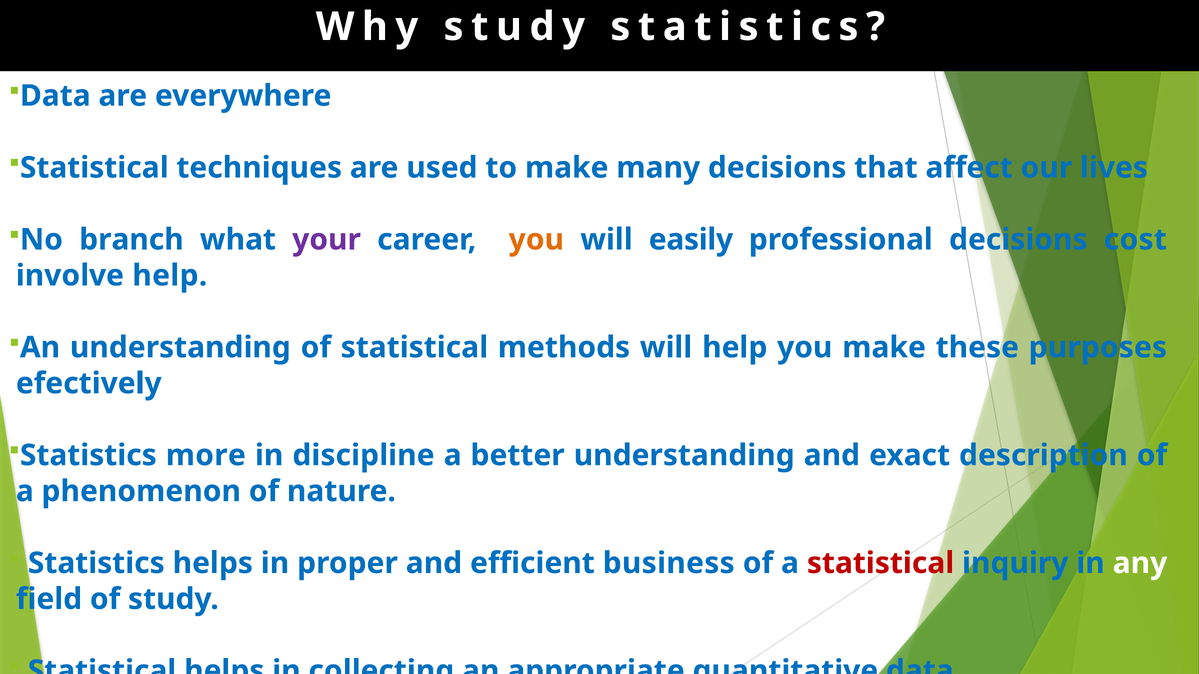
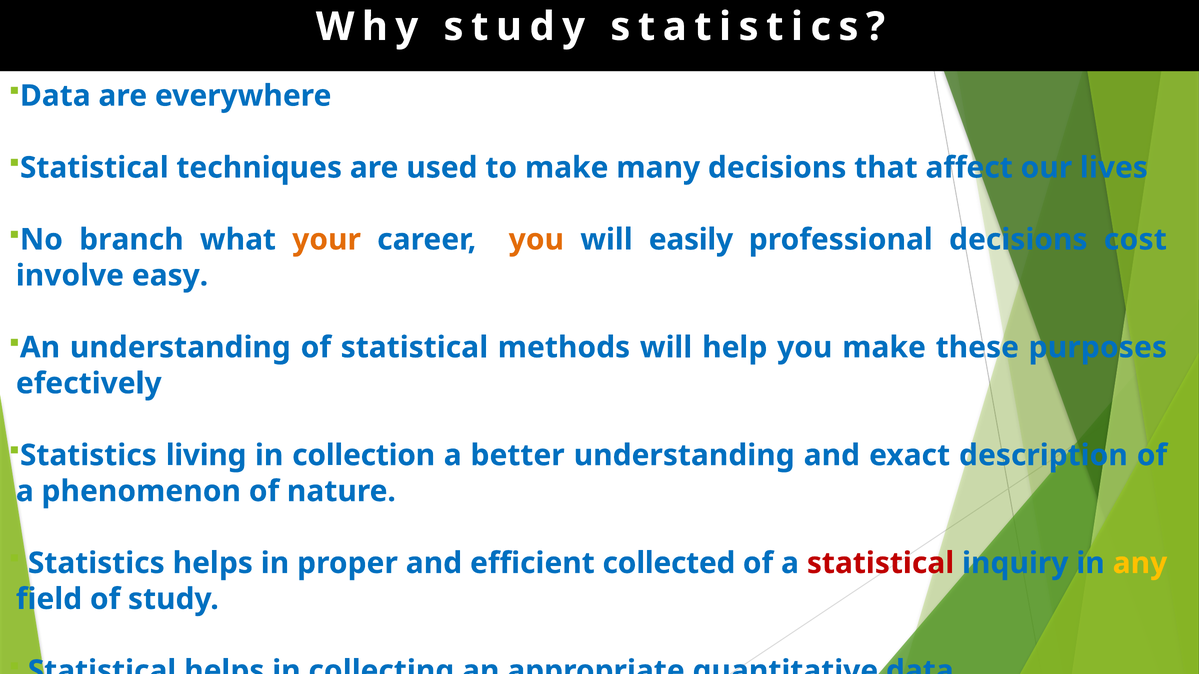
your colour: purple -> orange (327, 240)
involve help: help -> easy (170, 276)
more: more -> living (206, 456)
discipline: discipline -> collection (364, 456)
business: business -> collected (669, 563)
any colour: white -> yellow (1140, 563)
